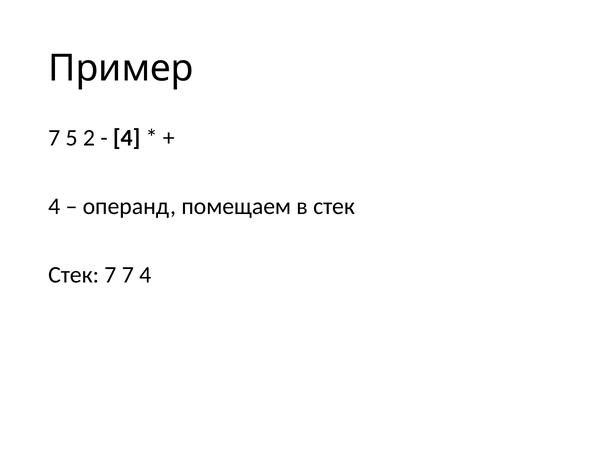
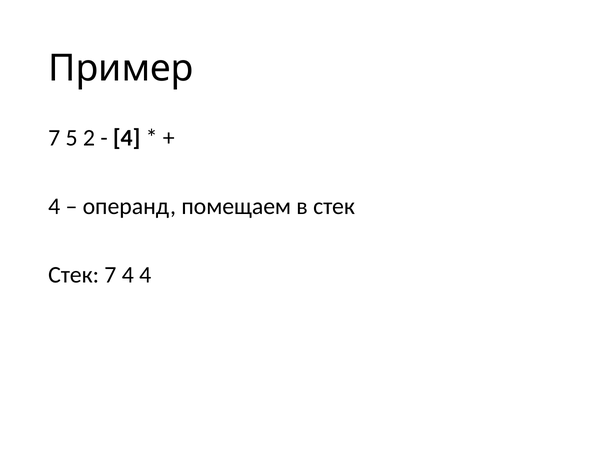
7 7: 7 -> 4 (128, 275)
